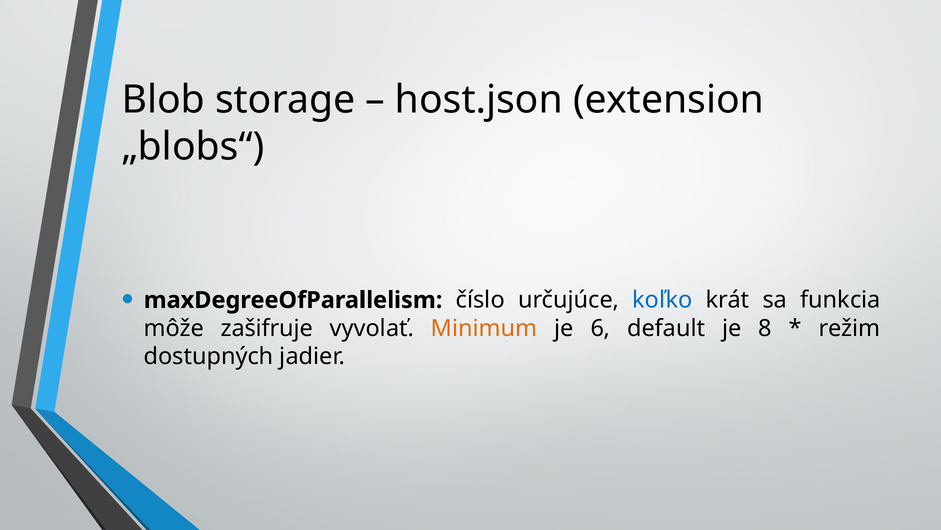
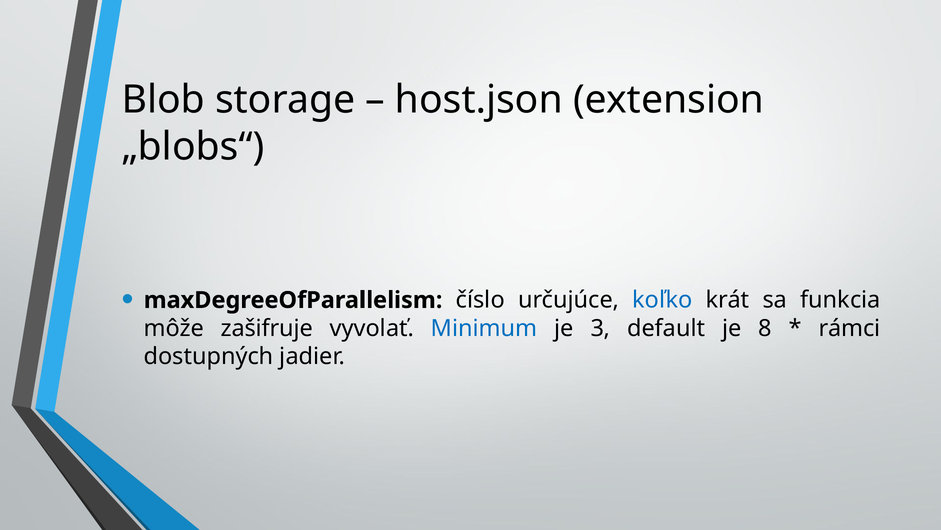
Minimum colour: orange -> blue (484, 328)
6: 6 -> 3 (600, 328)
režim: režim -> rámci (849, 328)
